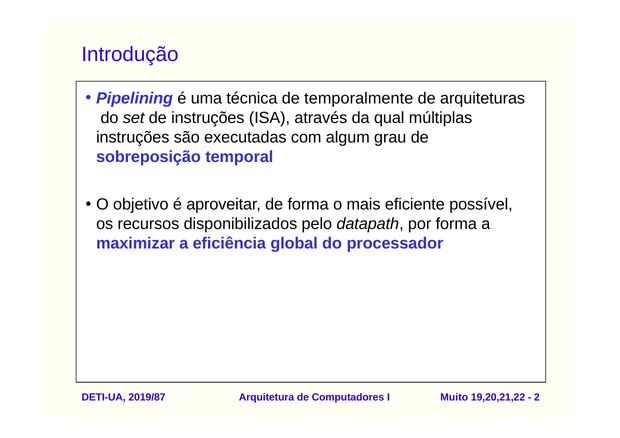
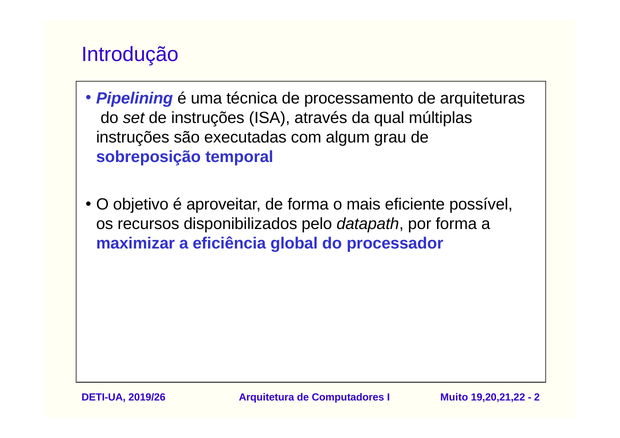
temporalmente: temporalmente -> processamento (359, 99)
2019/87: 2019/87 -> 2019/26 (147, 398)
